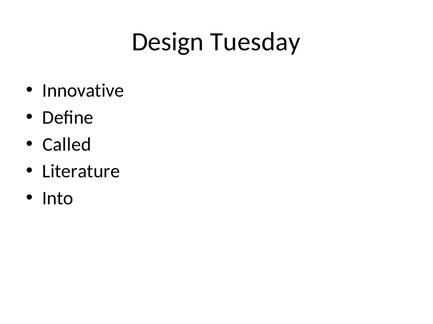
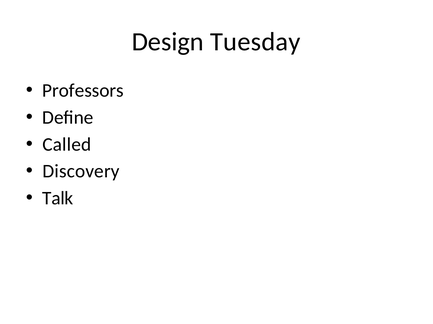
Innovative: Innovative -> Professors (83, 91)
Literature: Literature -> Discovery (81, 172)
Into: Into -> Talk (58, 199)
